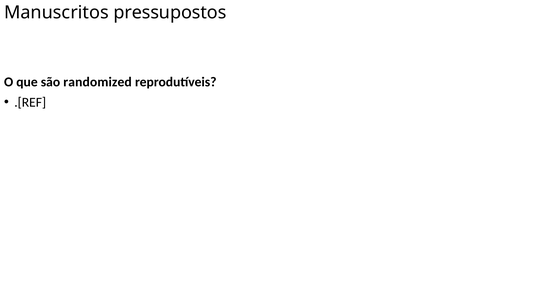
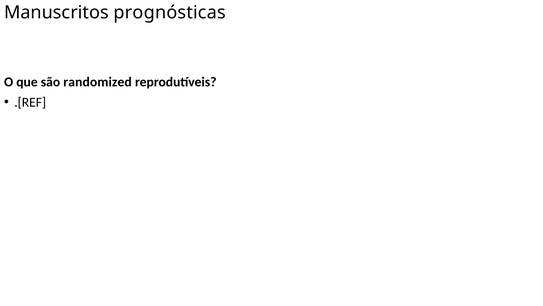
pressupostos: pressupostos -> prognósticas (170, 12)
